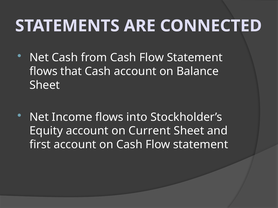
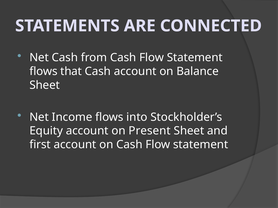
Current: Current -> Present (150, 131)
